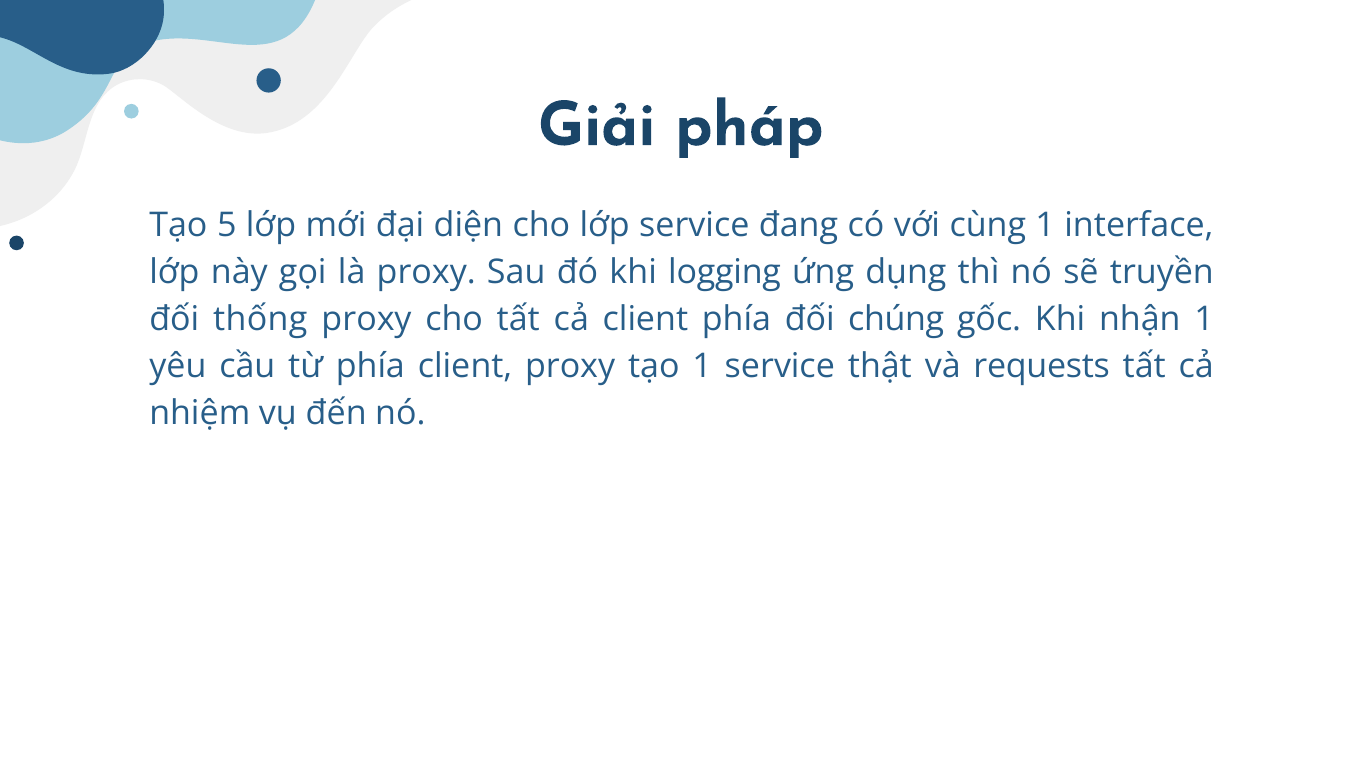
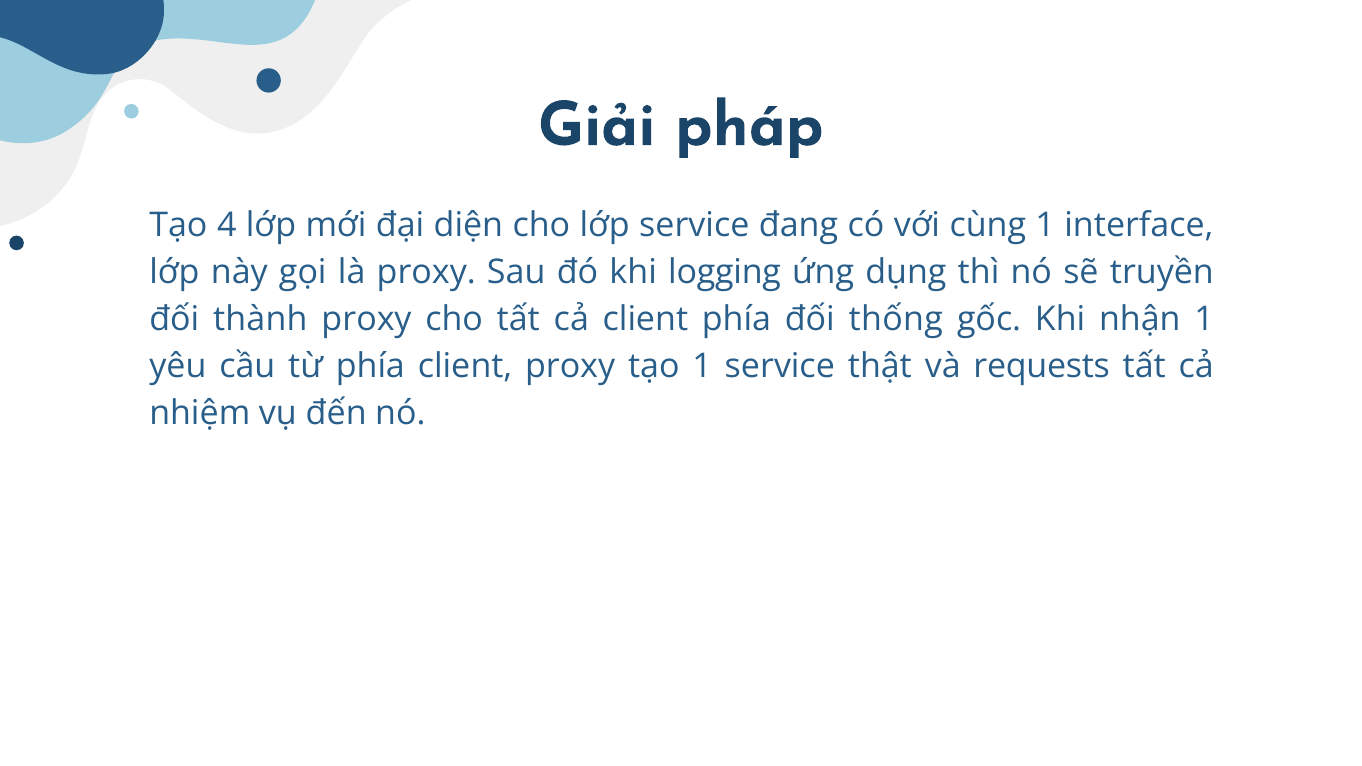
5: 5 -> 4 (227, 226)
thống: thống -> thành (260, 320)
chúng: chúng -> thống (896, 320)
